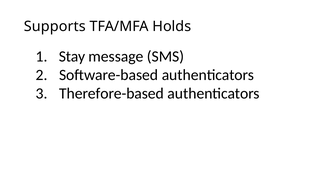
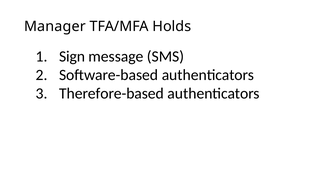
Supports: Supports -> Manager (55, 26)
Stay: Stay -> Sign (72, 56)
